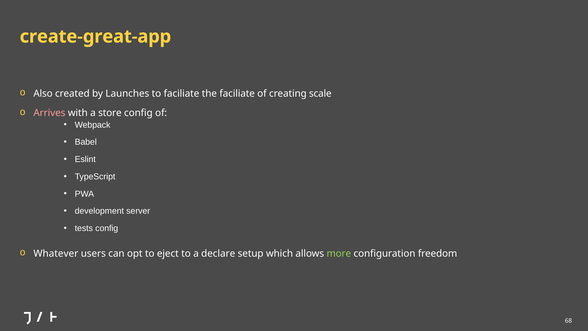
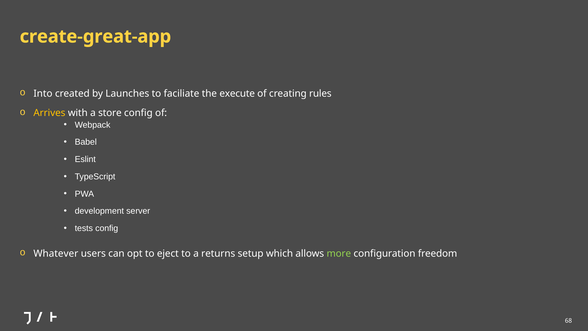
Also: Also -> Into (43, 93)
the faciliate: faciliate -> execute (237, 93)
scale: scale -> rules (320, 93)
Arrives colour: pink -> yellow (49, 113)
declare: declare -> returns (218, 253)
